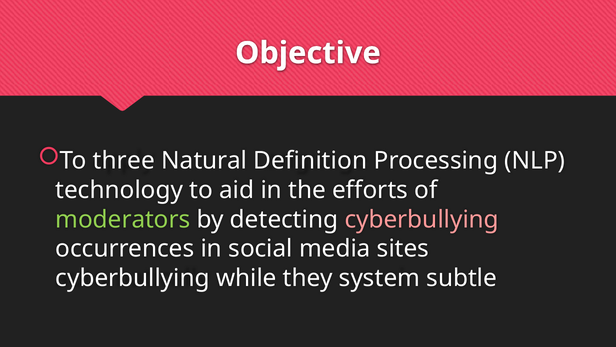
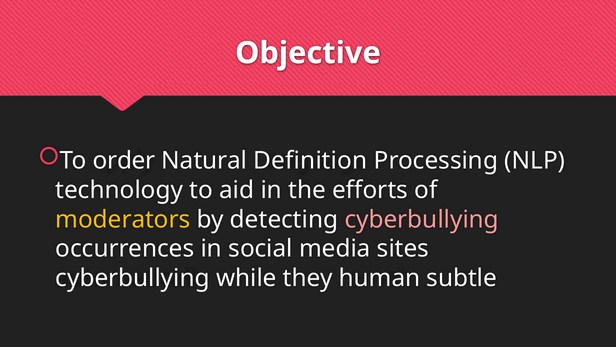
three: three -> order (124, 161)
moderators colour: light green -> yellow (123, 219)
system: system -> human (380, 278)
